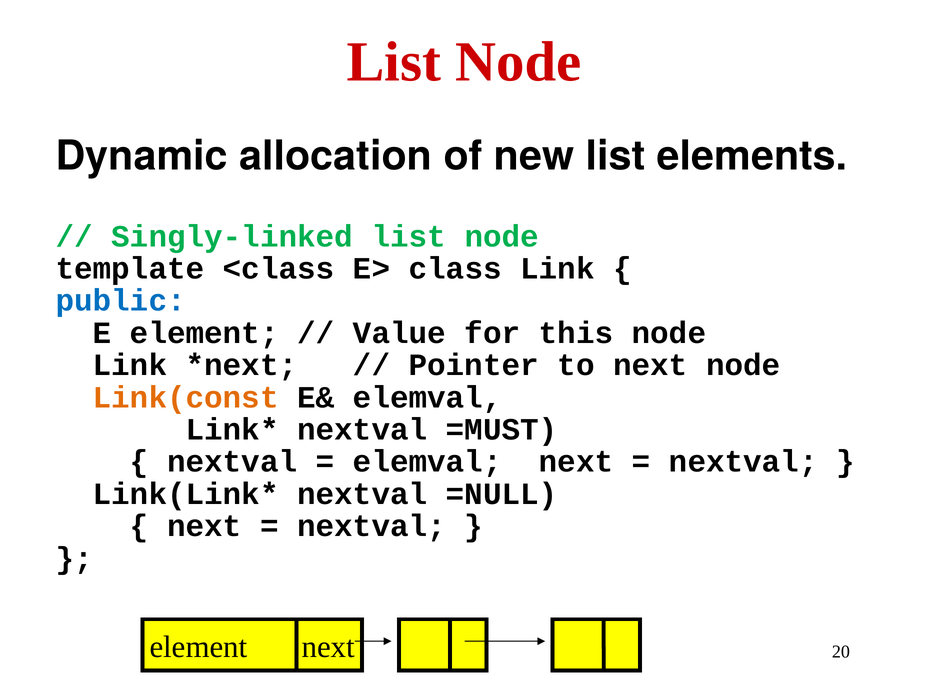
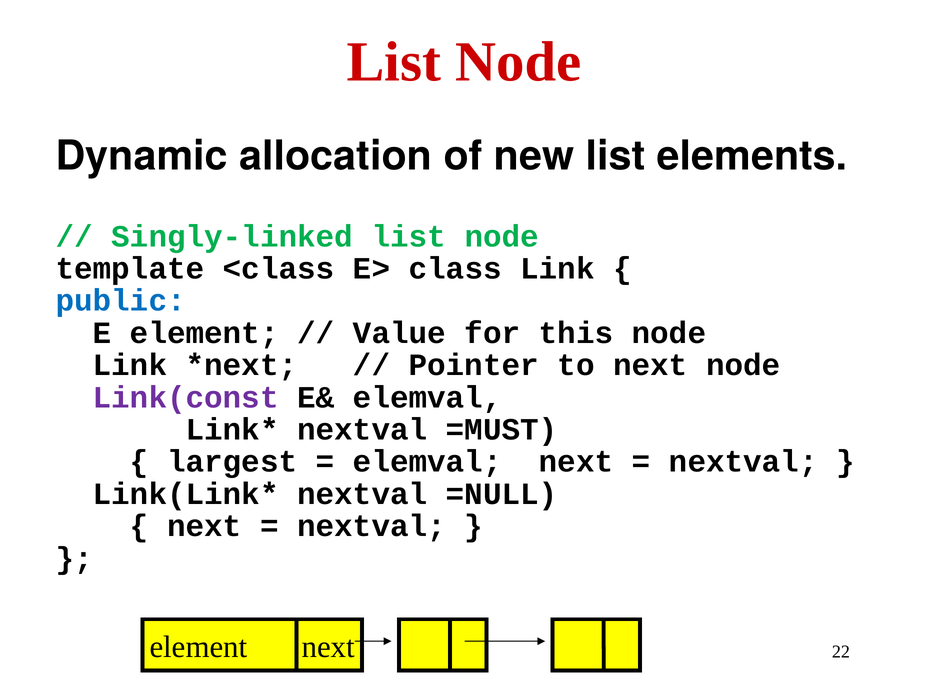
Link(const colour: orange -> purple (186, 397)
nextval: nextval -> largest (232, 462)
20: 20 -> 22 (841, 652)
